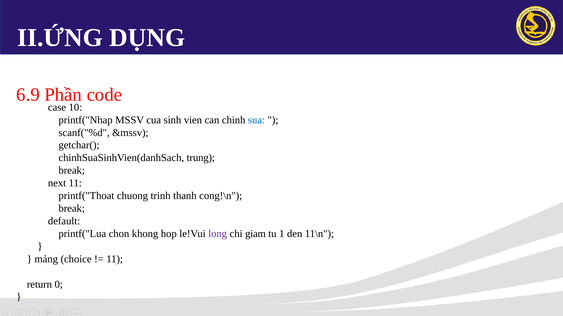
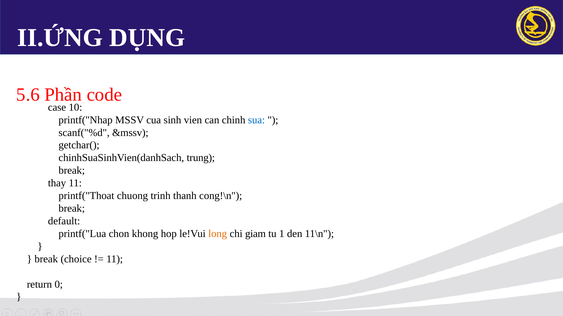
6.9: 6.9 -> 5.6 (28, 95)
next: next -> thay (57, 183)
long colour: purple -> orange (218, 234)
mảng: mảng -> break (46, 259)
